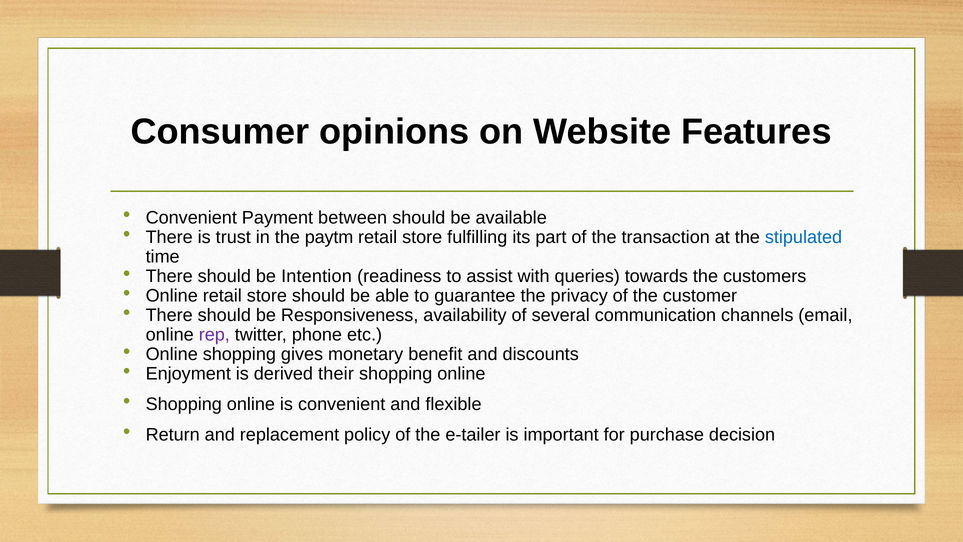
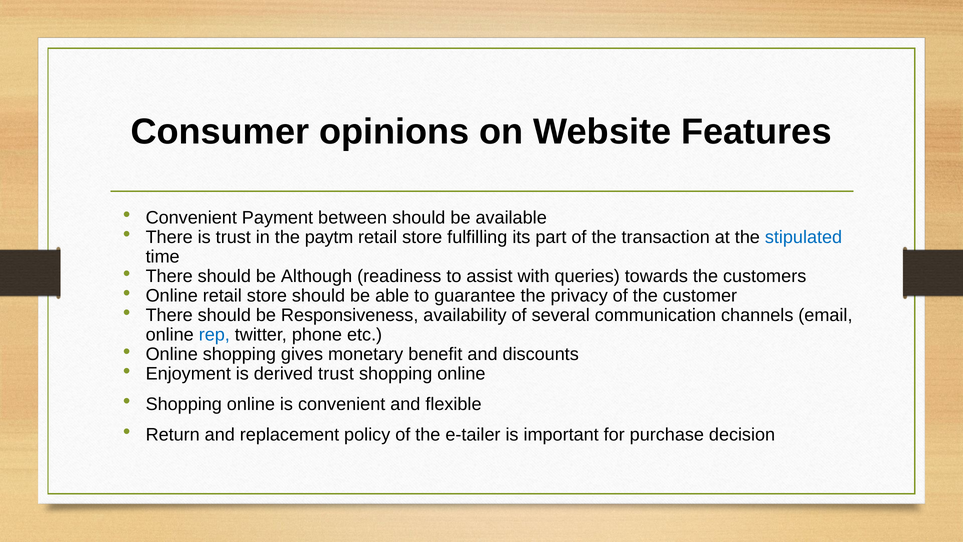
Intention: Intention -> Although (317, 276)
rep colour: purple -> blue (214, 335)
derived their: their -> trust (336, 374)
